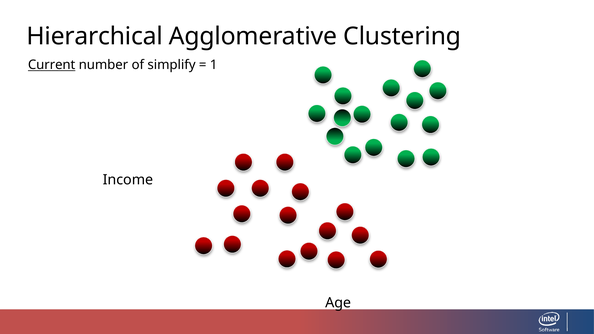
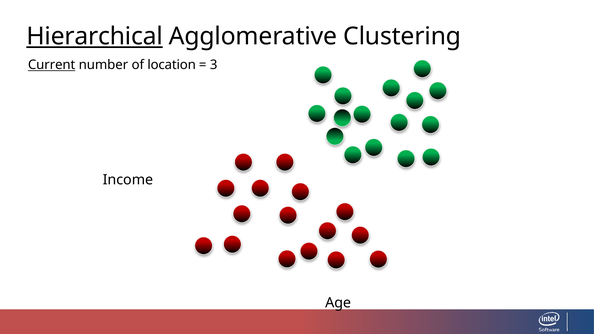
Hierarchical underline: none -> present (95, 37)
simplify: simplify -> location (172, 65)
1: 1 -> 3 (214, 65)
